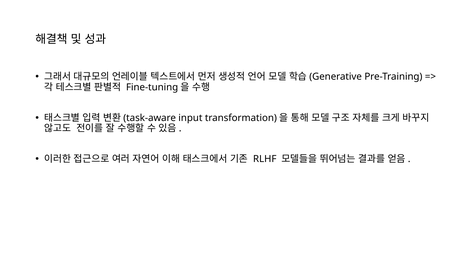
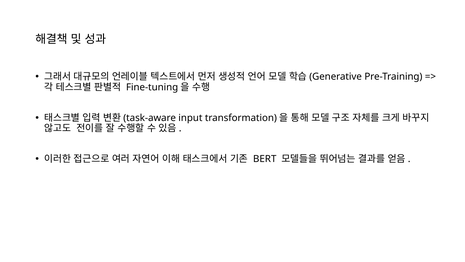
RLHF: RLHF -> BERT (265, 159)
